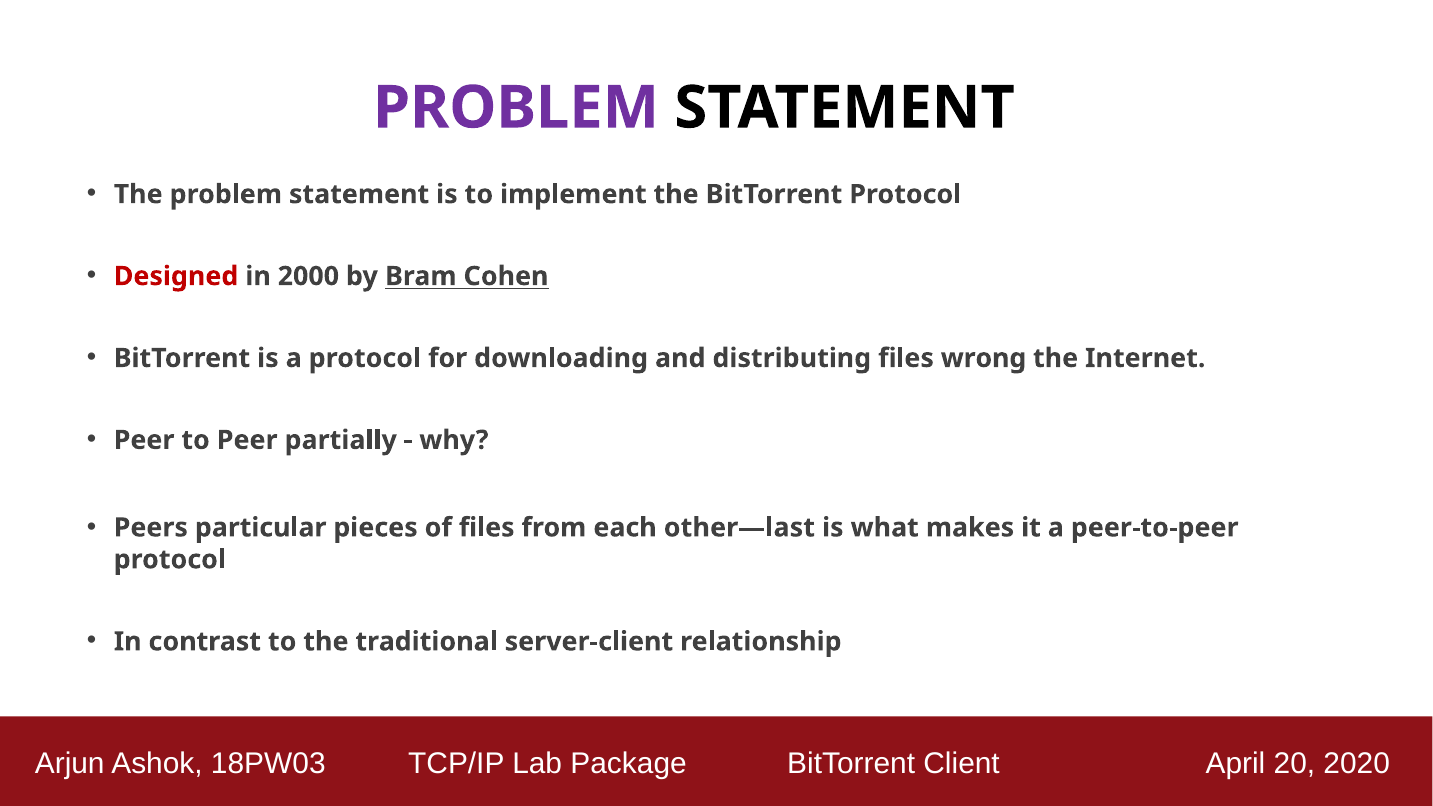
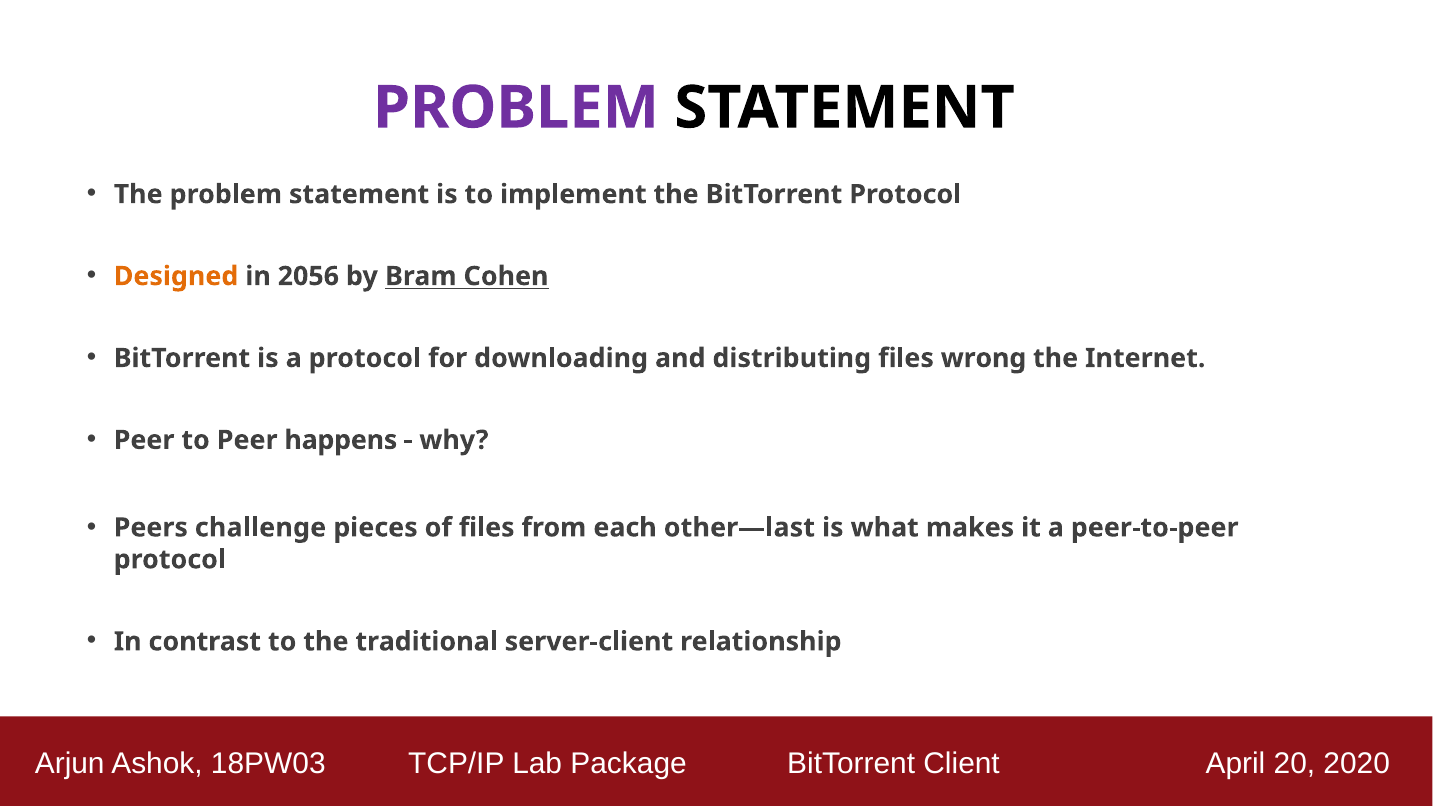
Designed colour: red -> orange (176, 276)
2000: 2000 -> 2056 (308, 276)
partially: partially -> happens (341, 440)
particular: particular -> challenge (261, 528)
